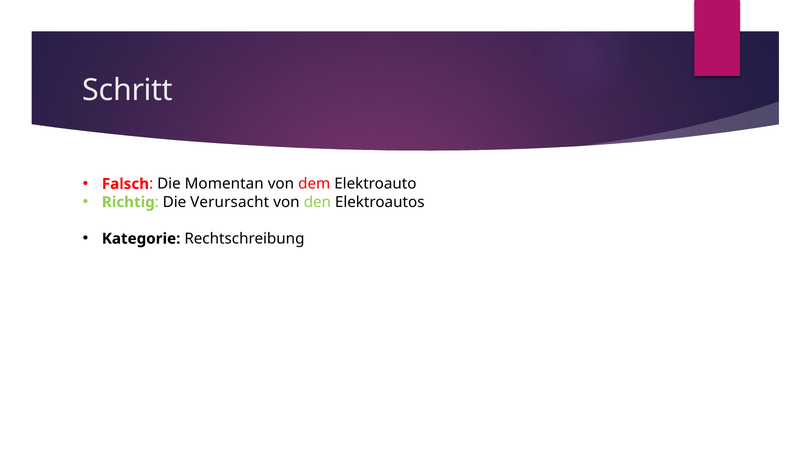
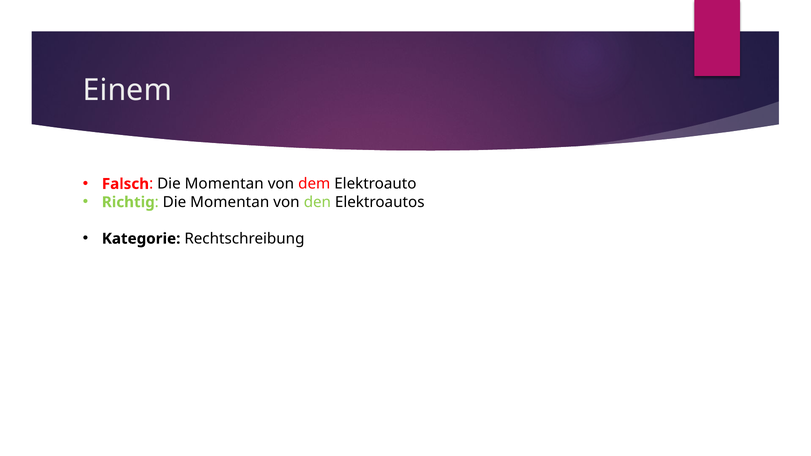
Schritt: Schritt -> Einem (127, 90)
Verursacht: Verursacht -> Momentan (230, 202)
